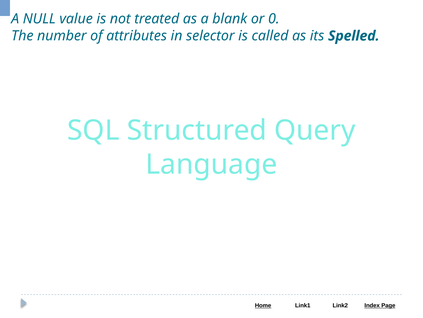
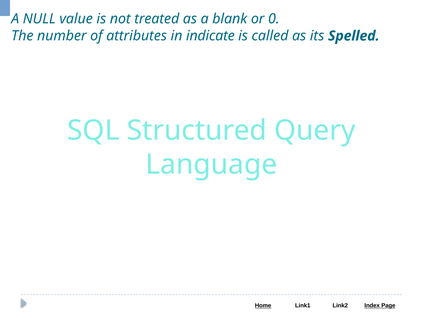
selector: selector -> indicate (210, 36)
